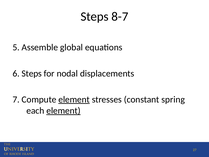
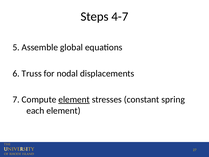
8-7: 8-7 -> 4-7 (120, 17)
6 Steps: Steps -> Truss (32, 73)
element underline: present -> none (63, 110)
